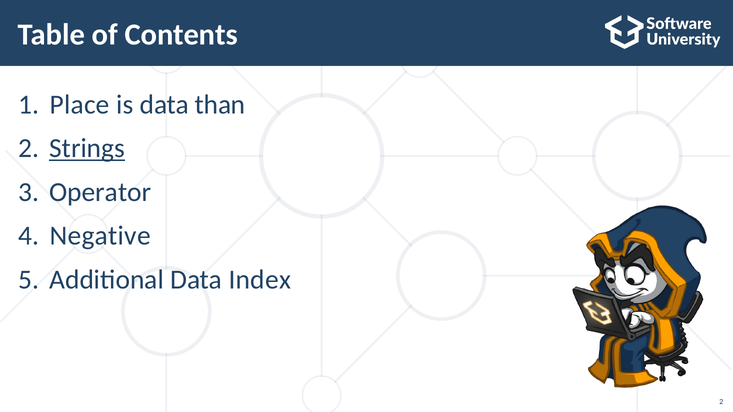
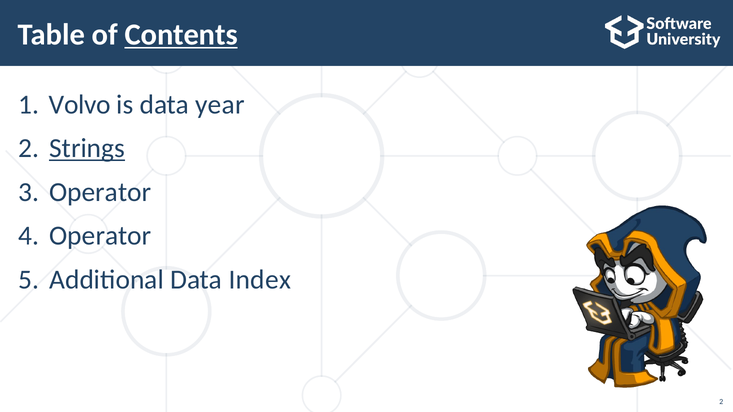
Contents underline: none -> present (181, 35)
Place: Place -> Volvo (80, 105)
than: than -> year (220, 105)
Negative: Negative -> Operator (100, 236)
